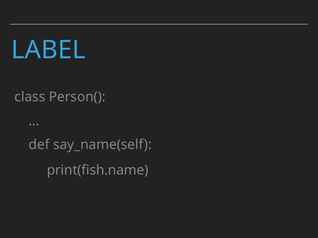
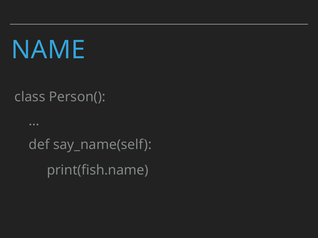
LABEL: LABEL -> NAME (48, 50)
